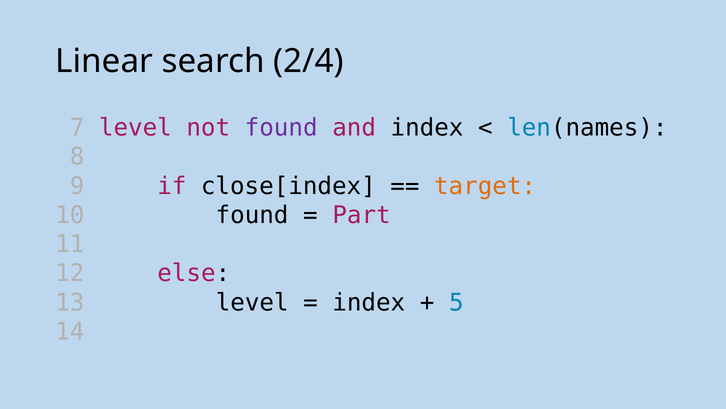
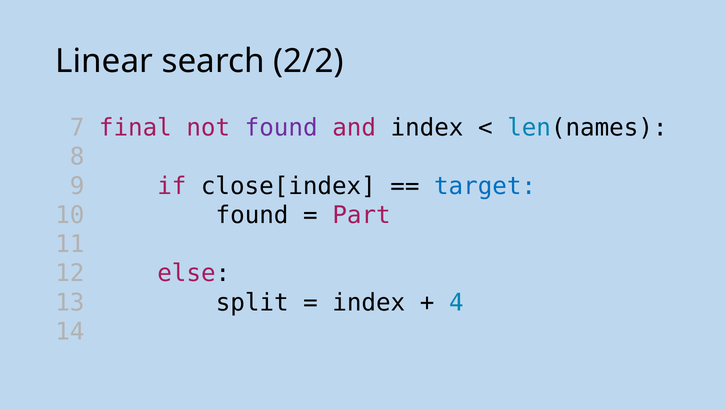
2/4: 2/4 -> 2/2 (308, 61)
7 level: level -> final (135, 128)
target colour: orange -> blue (485, 186)
13 level: level -> split (252, 302)
5: 5 -> 4 (456, 302)
